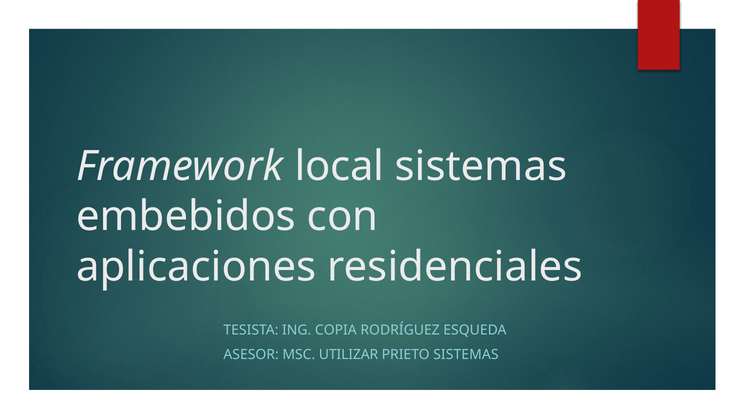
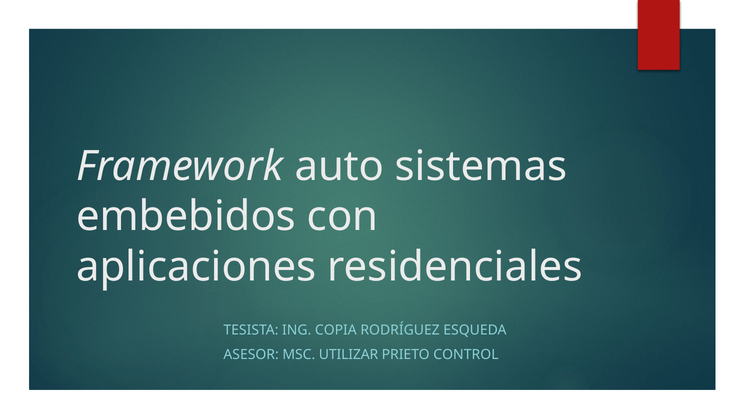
local: local -> auto (339, 166)
PRIETO SISTEMAS: SISTEMAS -> CONTROL (466, 355)
